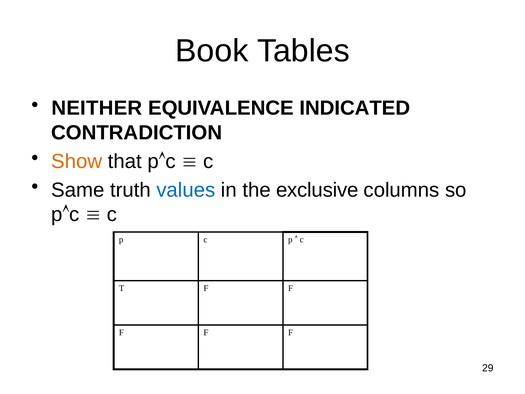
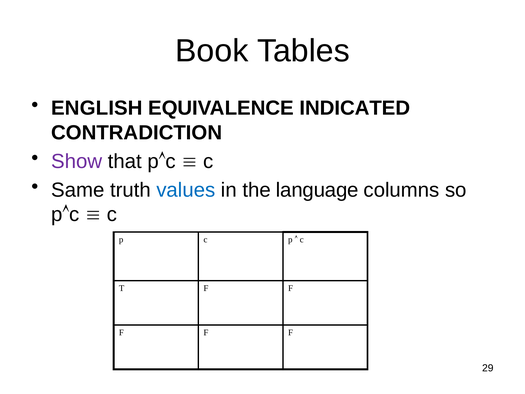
NEITHER: NEITHER -> ENGLISH (97, 108)
Show colour: orange -> purple (77, 161)
exclusive: exclusive -> language (317, 190)
